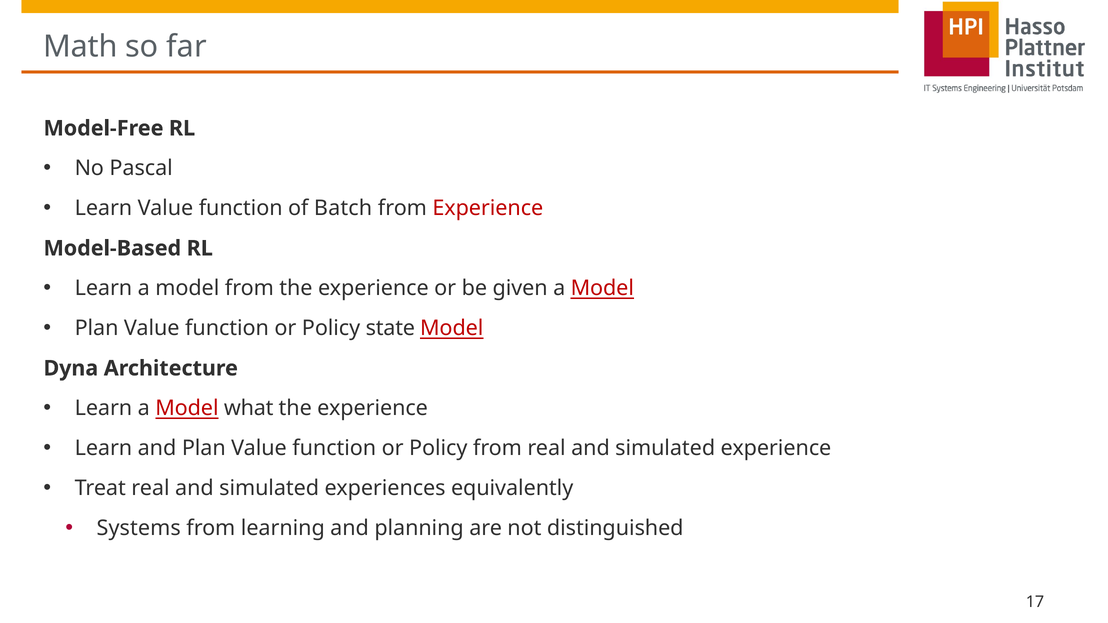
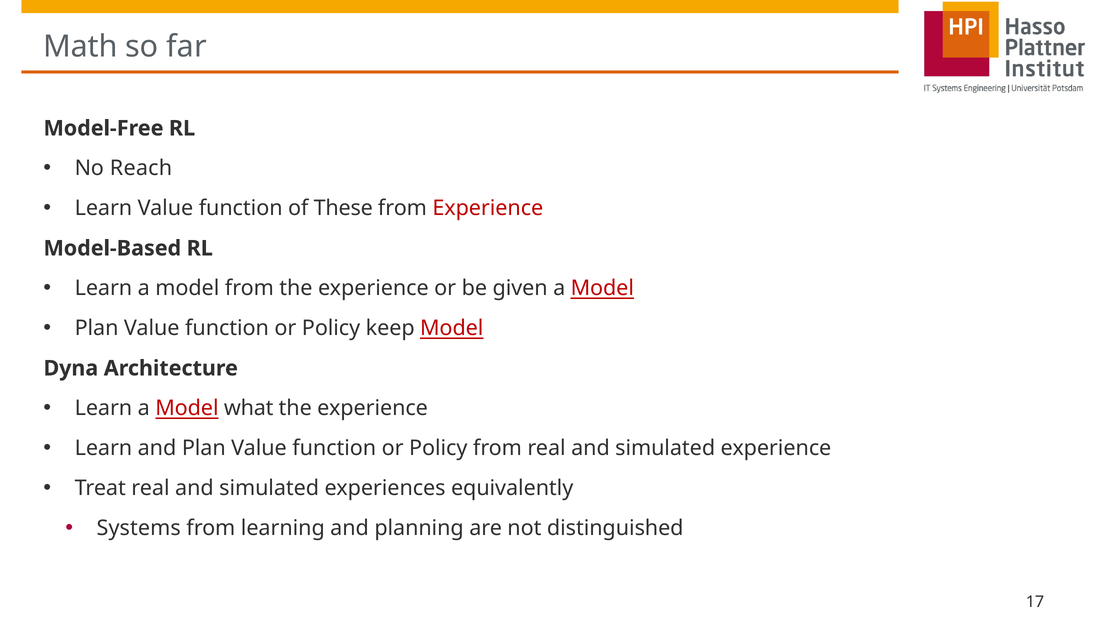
Pascal: Pascal -> Reach (141, 168)
Batch: Batch -> These (343, 208)
state: state -> keep (390, 328)
